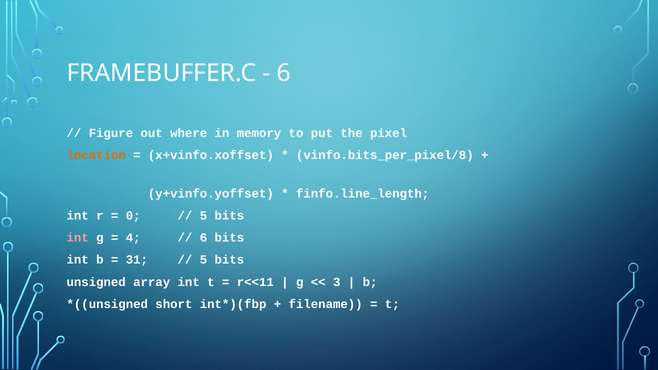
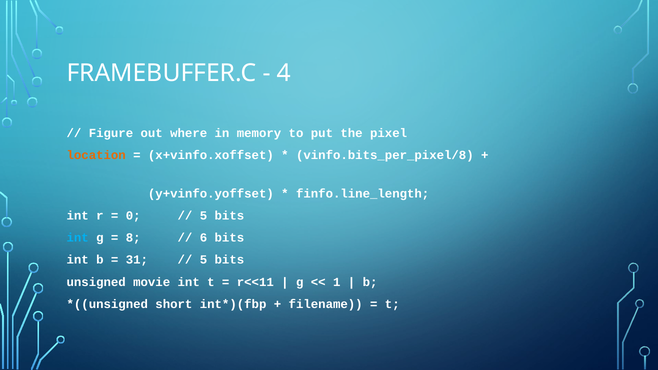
6: 6 -> 4 (284, 73)
int colour: pink -> light blue (78, 238)
4: 4 -> 8 (133, 238)
array: array -> movie (152, 282)
3: 3 -> 1 (337, 282)
